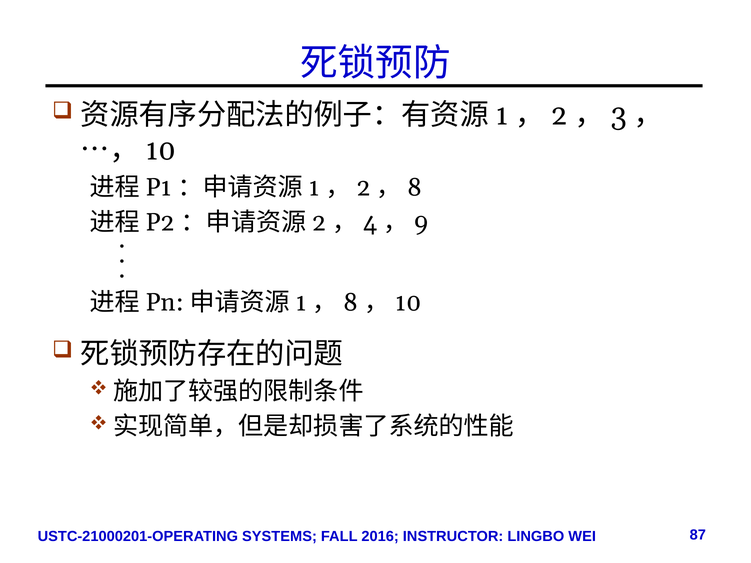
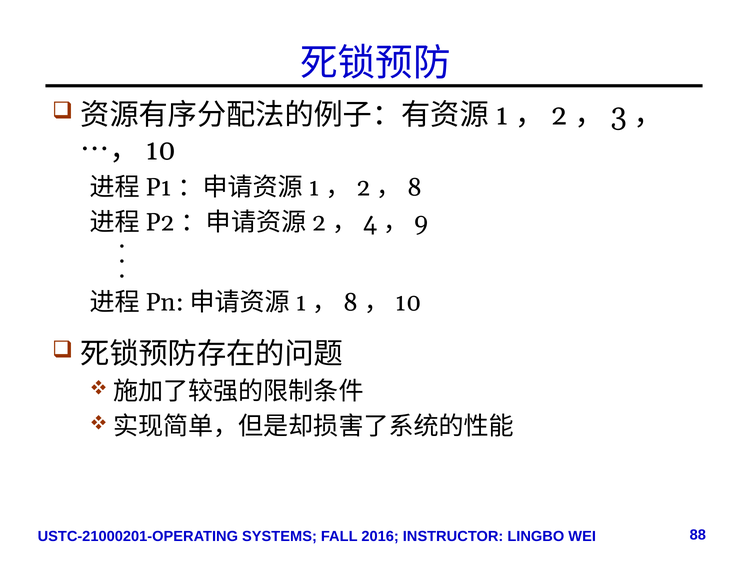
87: 87 -> 88 (698, 535)
